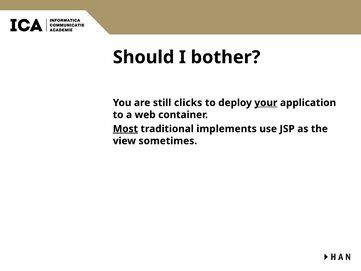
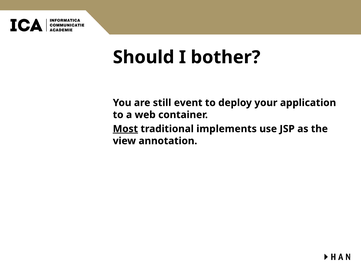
clicks: clicks -> event (188, 103)
your underline: present -> none (266, 103)
sometimes: sometimes -> annotation (168, 141)
